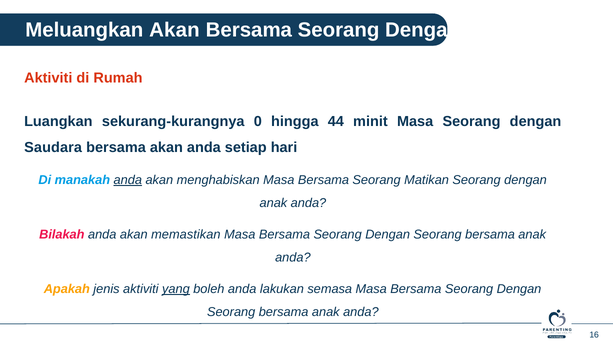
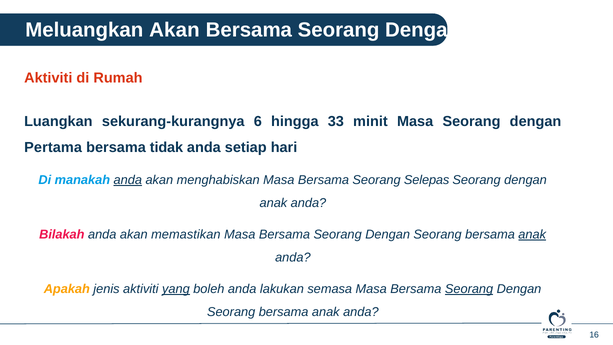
0: 0 -> 6 (258, 121)
44: 44 -> 33 (336, 121)
Saudara: Saudara -> Pertama (53, 147)
bersama akan: akan -> tidak (166, 147)
Matikan: Matikan -> Selepas (427, 180)
anak underline: none -> present (532, 234)
Seorang underline: none -> present (469, 289)
